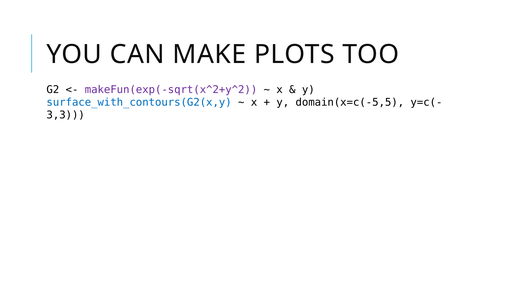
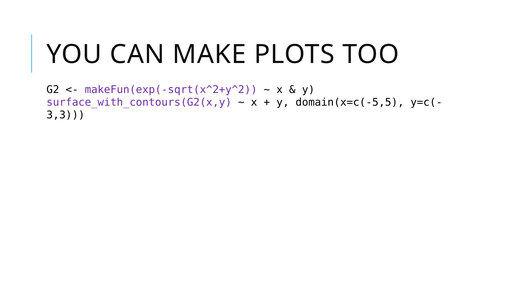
surface_with_contours(G2(x,y colour: blue -> purple (139, 102)
